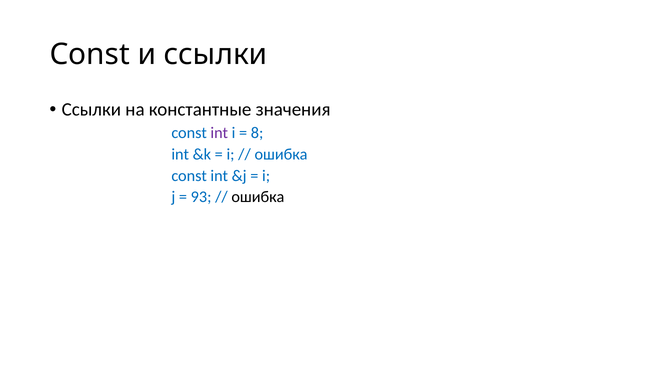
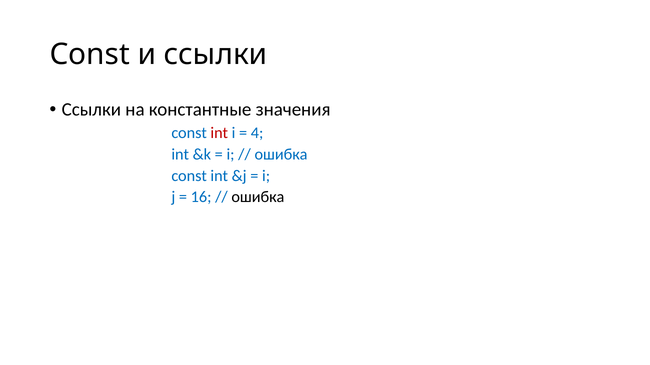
int colour: purple -> red (219, 133)
8: 8 -> 4 (257, 133)
93: 93 -> 16 (201, 197)
